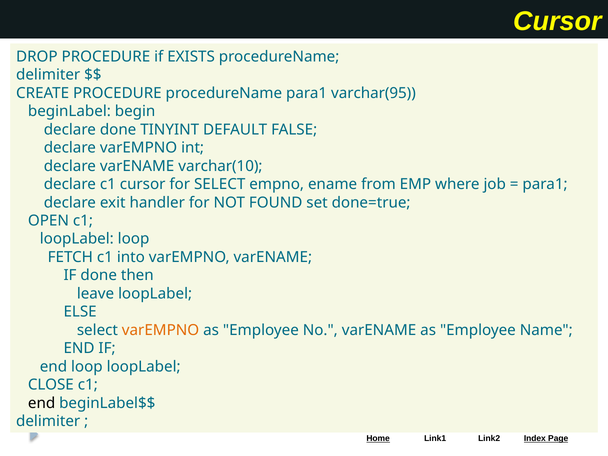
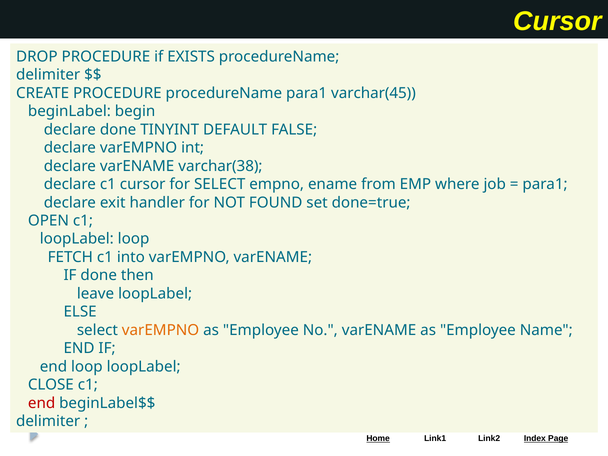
varchar(95: varchar(95 -> varchar(45 (373, 93)
varchar(10: varchar(10 -> varchar(38 (220, 166)
end colour: black -> red (42, 403)
